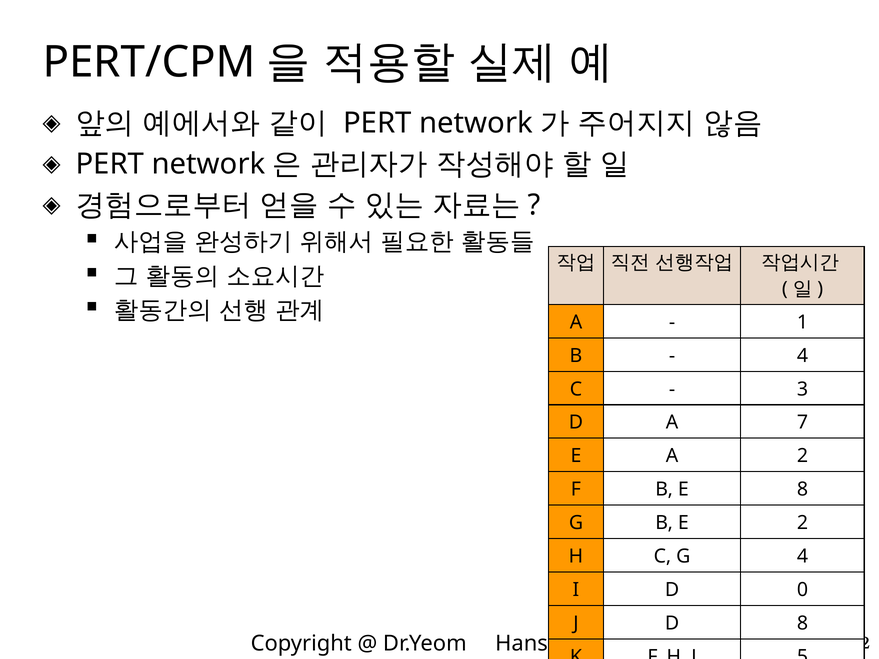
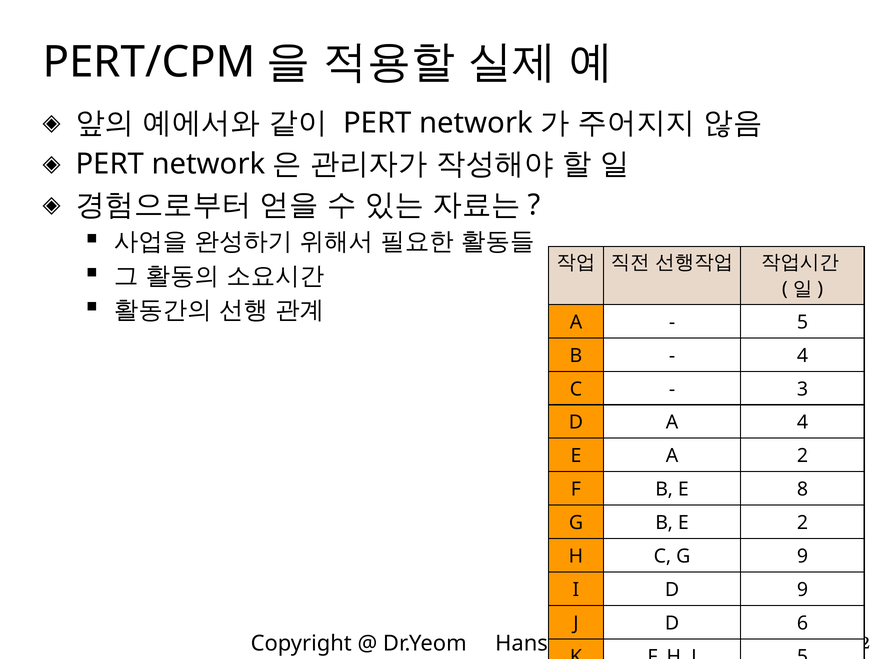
1: 1 -> 5 (802, 322)
A 7: 7 -> 4 (802, 423)
G 4: 4 -> 9 (802, 557)
D 0: 0 -> 9 (802, 590)
D 8: 8 -> 6 (802, 623)
